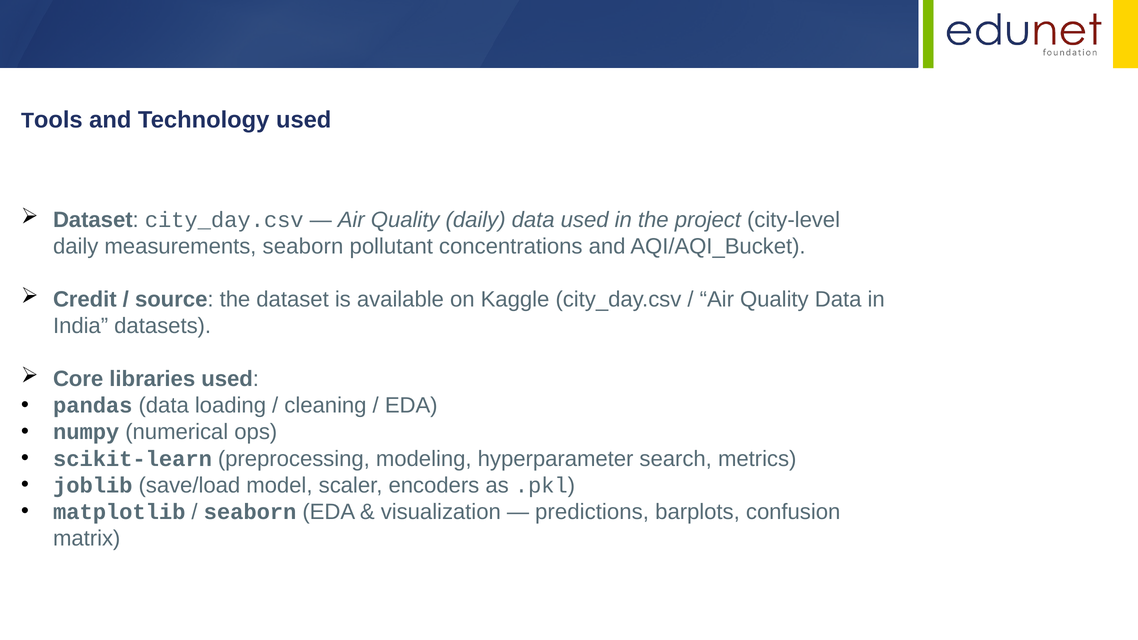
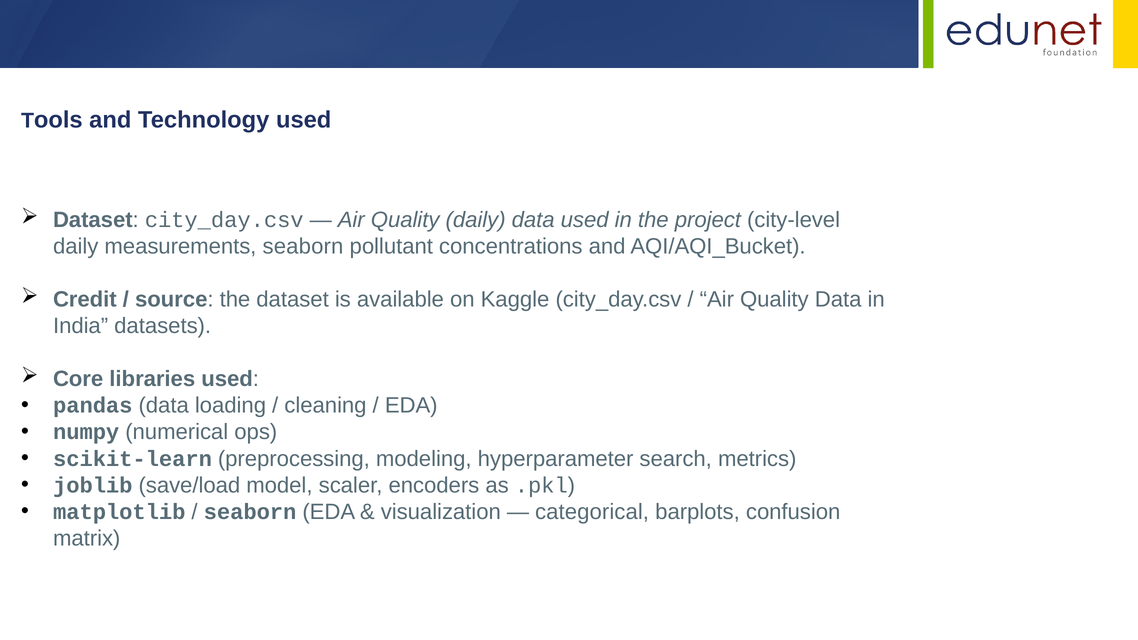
predictions: predictions -> categorical (592, 512)
